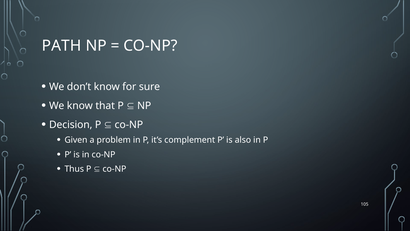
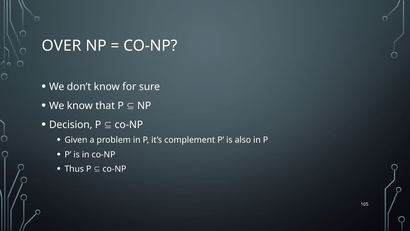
PATH: PATH -> OVER (61, 46)
